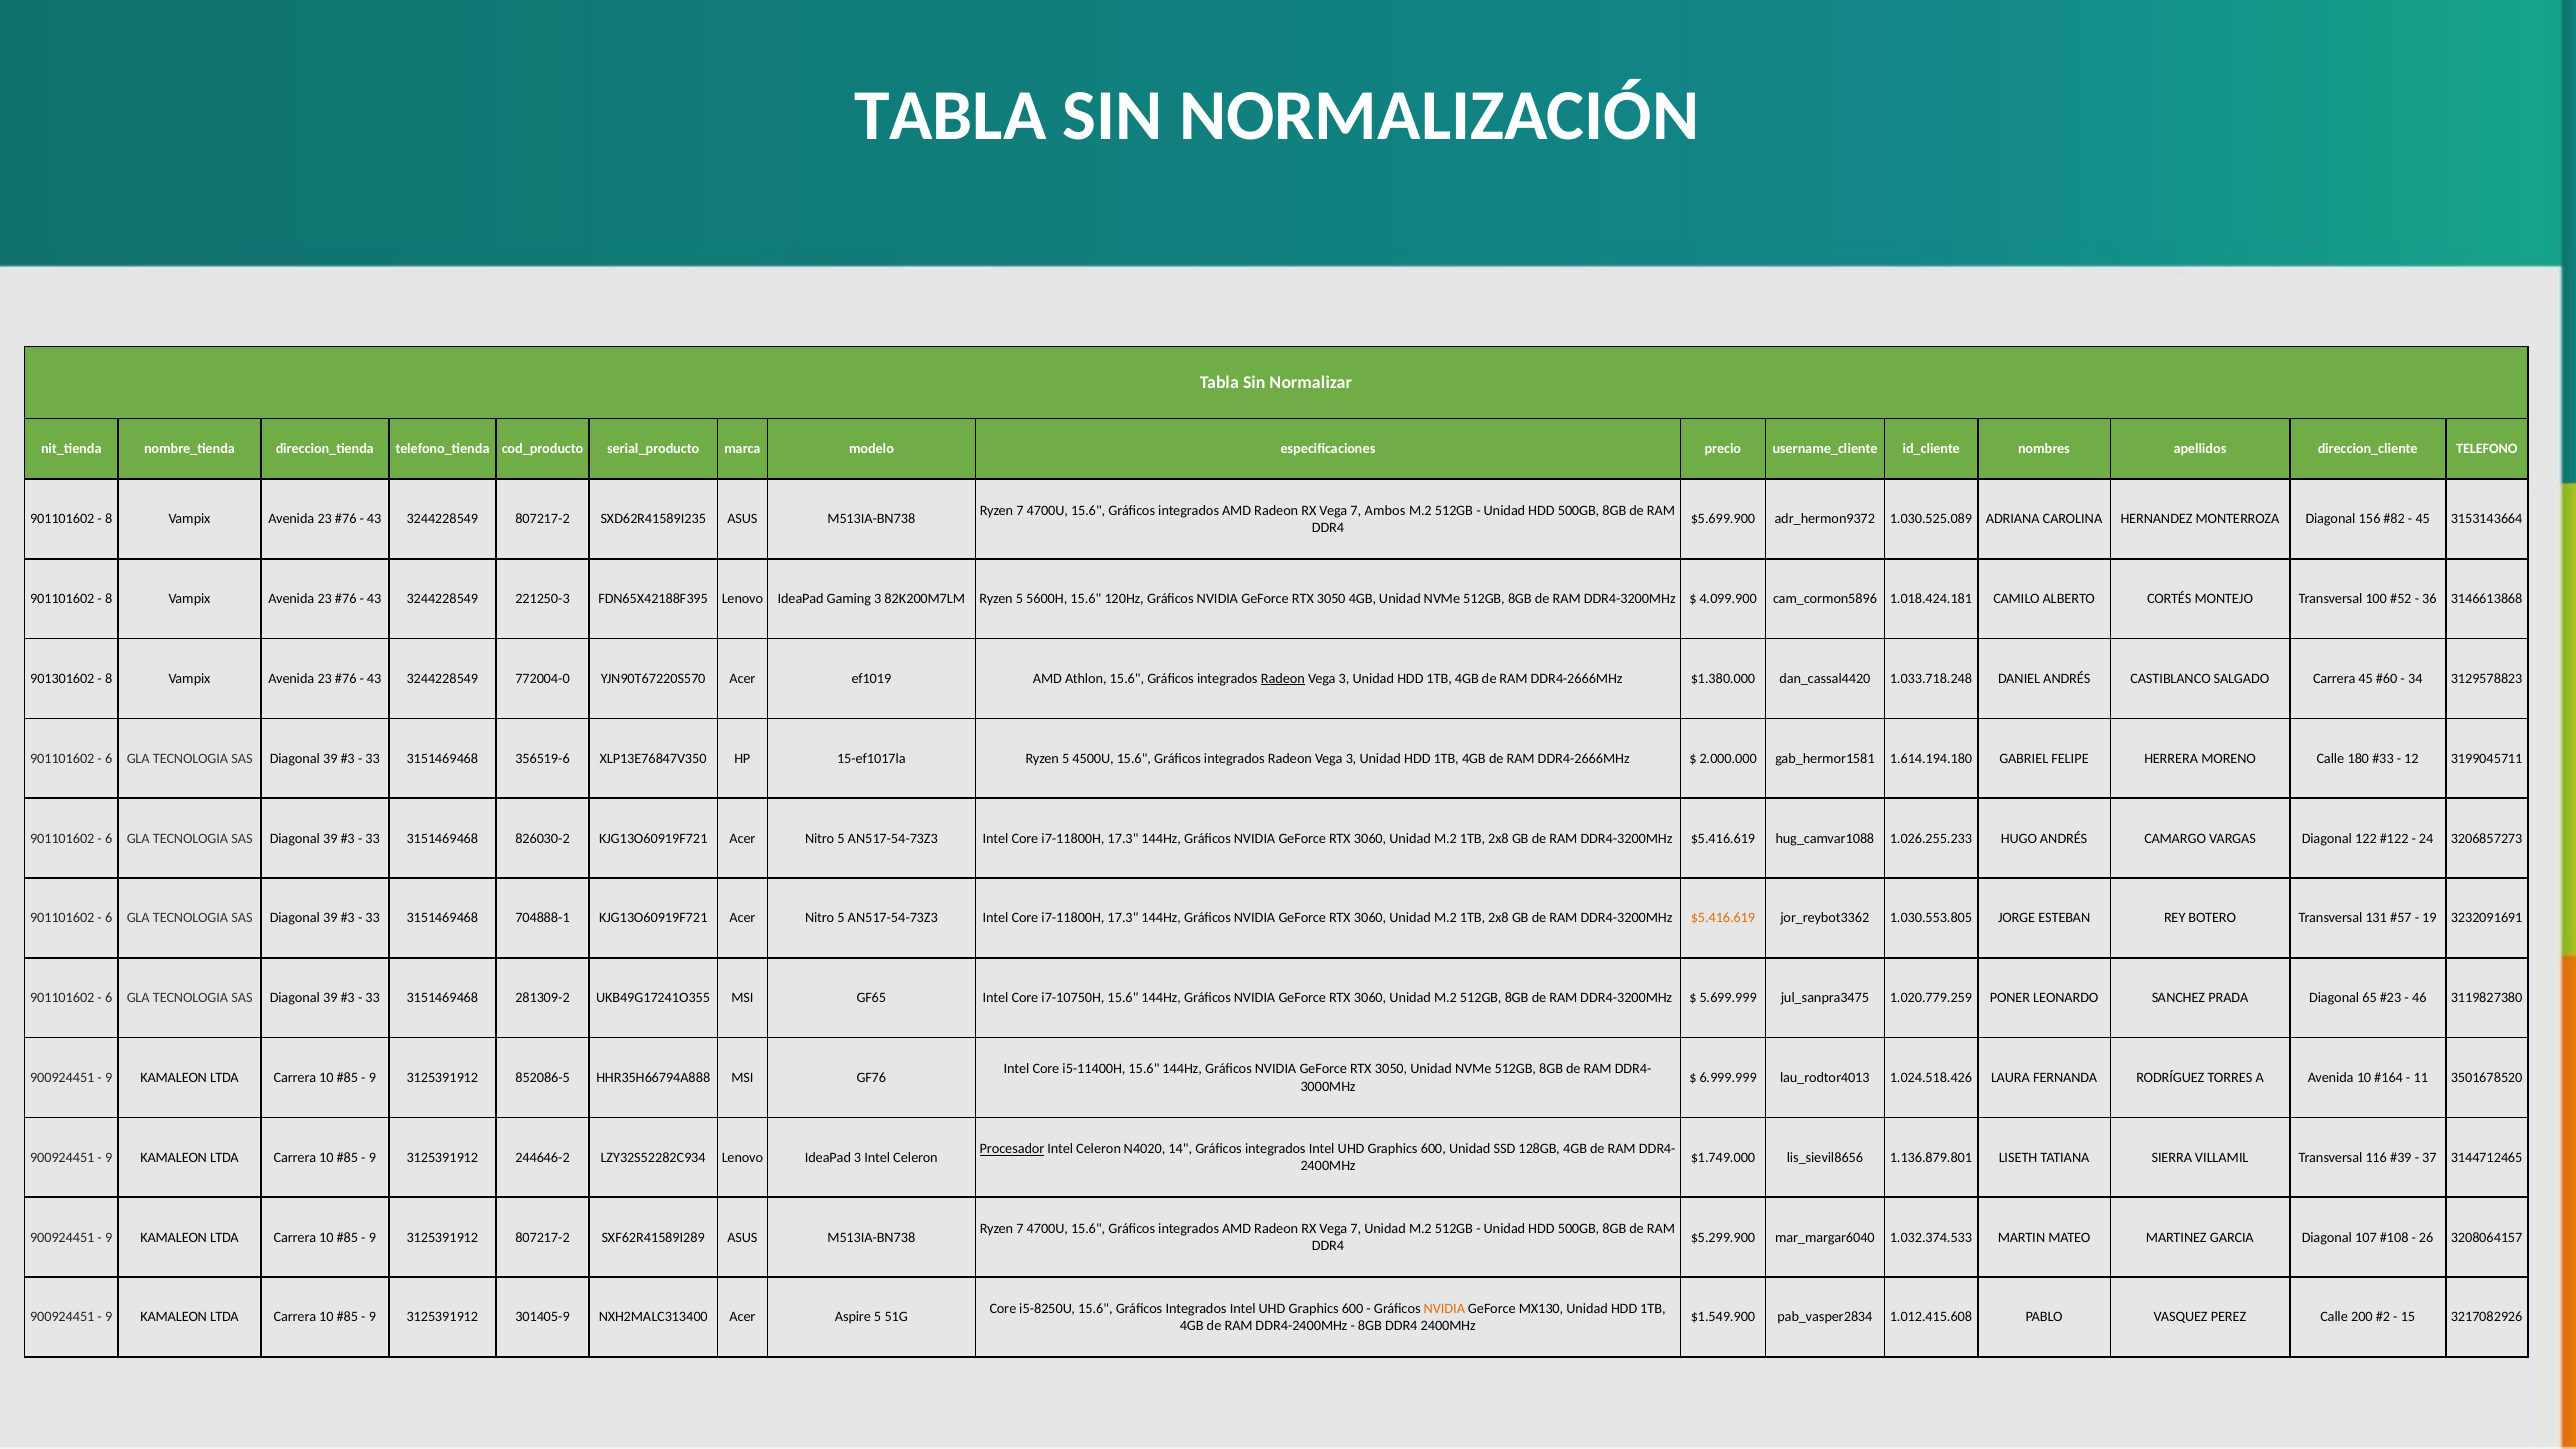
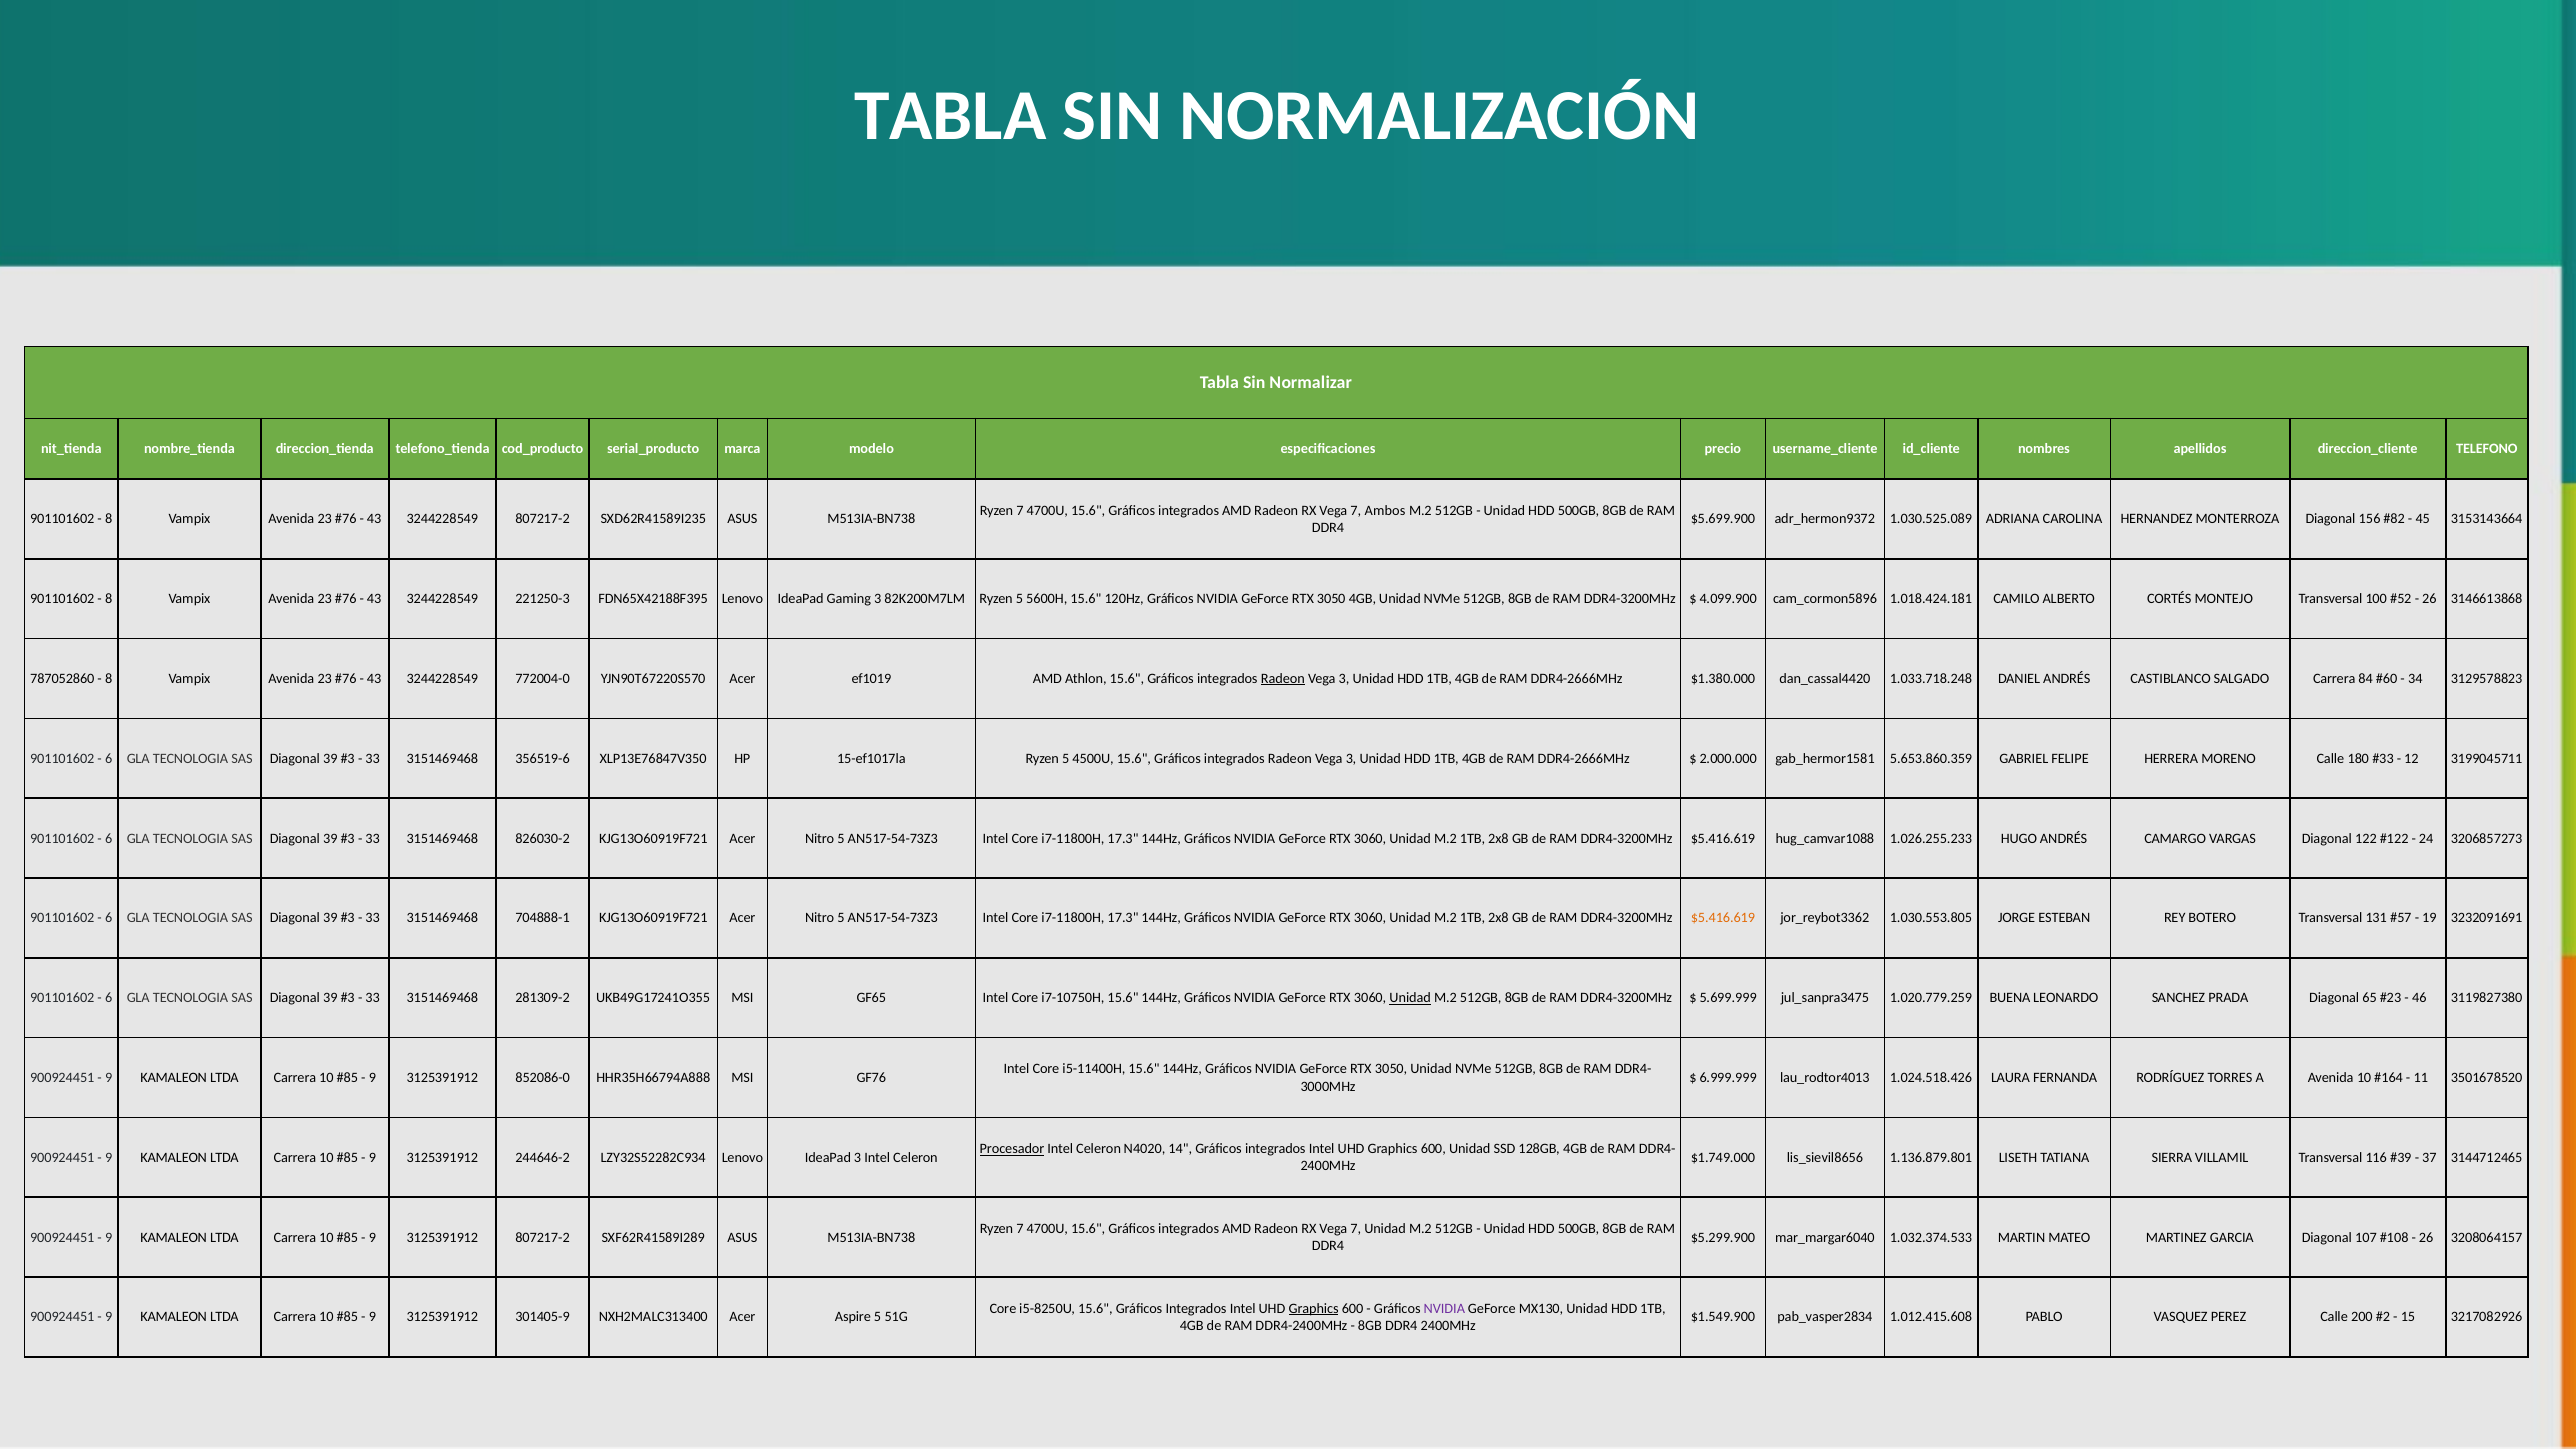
36: 36 -> 26 (2429, 599)
901301602: 901301602 -> 787052860 (62, 679)
Carrera 45: 45 -> 84 (2366, 679)
1.614.194.180: 1.614.194.180 -> 5.653.860.359 (1931, 759)
Unidad underline: none -> present (1410, 998)
PONER: PONER -> BUENA (2010, 998)
852086-5: 852086-5 -> 852086-0 (543, 1078)
Graphics underline: none -> present (1314, 1309)
NVIDIA colour: orange -> purple (1444, 1309)
